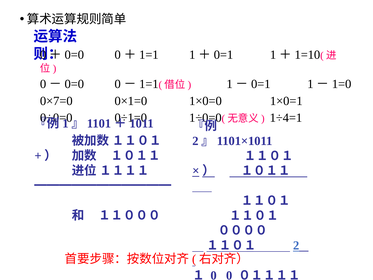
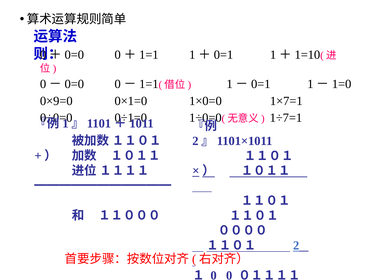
0×7=0: 0×7=0 -> 0×9=0 (56, 101)
1×0=1: 1×0=1 -> 1×7=1 (286, 101)
1÷4=1: 1÷4=1 -> 1÷7=1 (286, 118)
